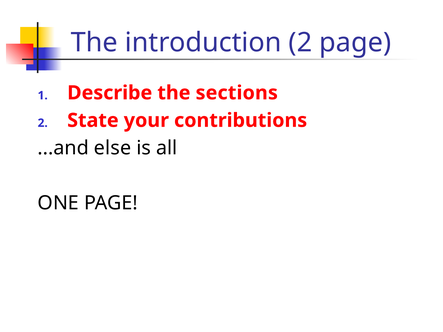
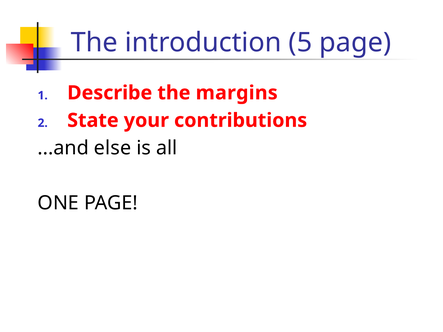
introduction 2: 2 -> 5 (300, 43)
sections: sections -> margins (237, 93)
